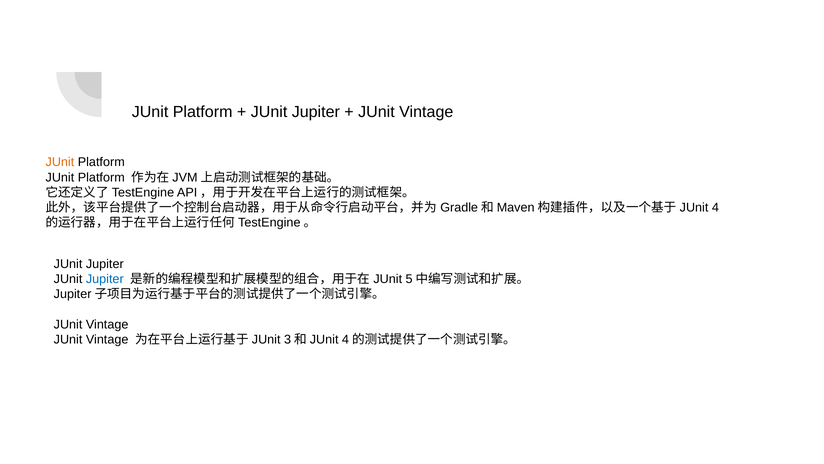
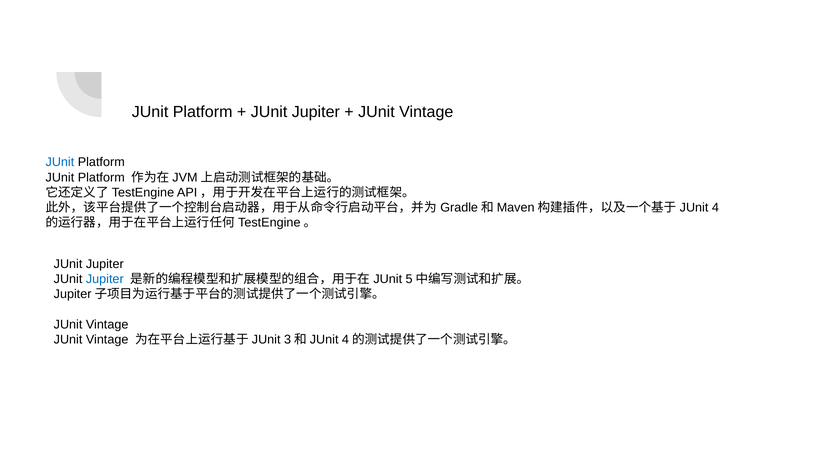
JUnit colour: orange -> blue (60, 162)
